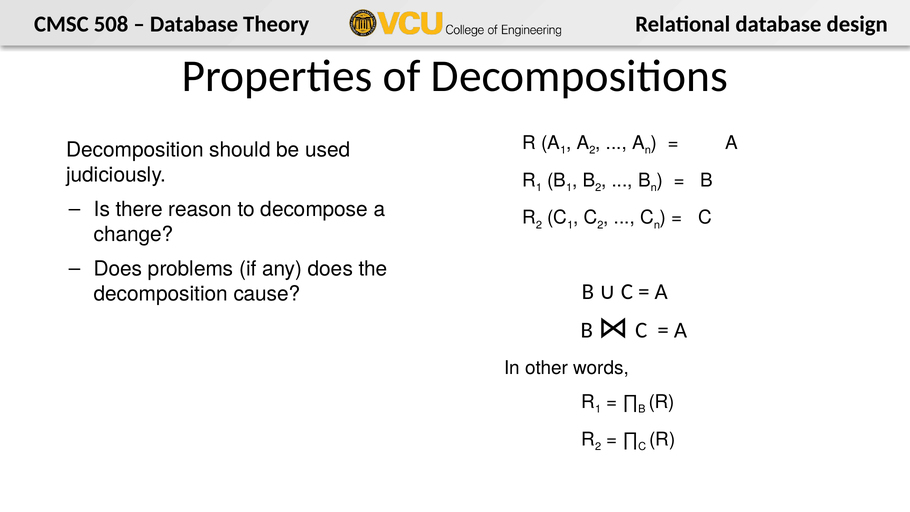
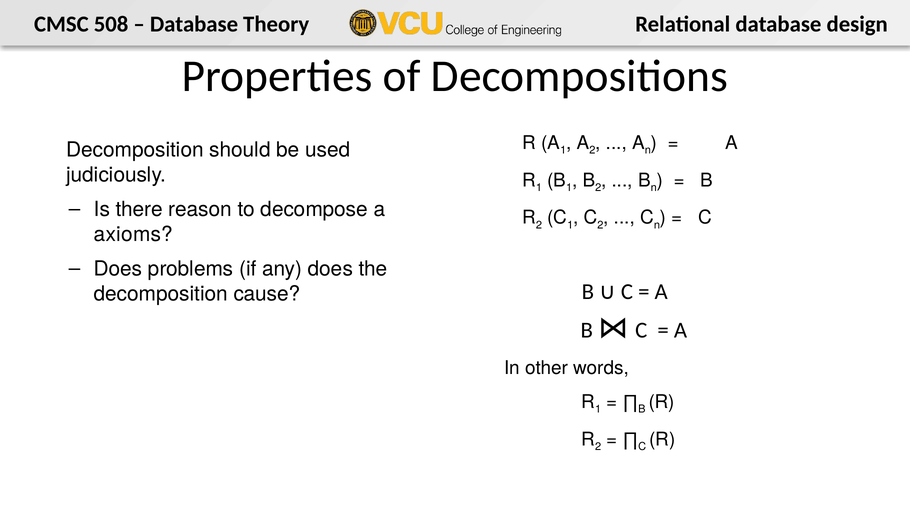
change: change -> axioms (133, 234)
